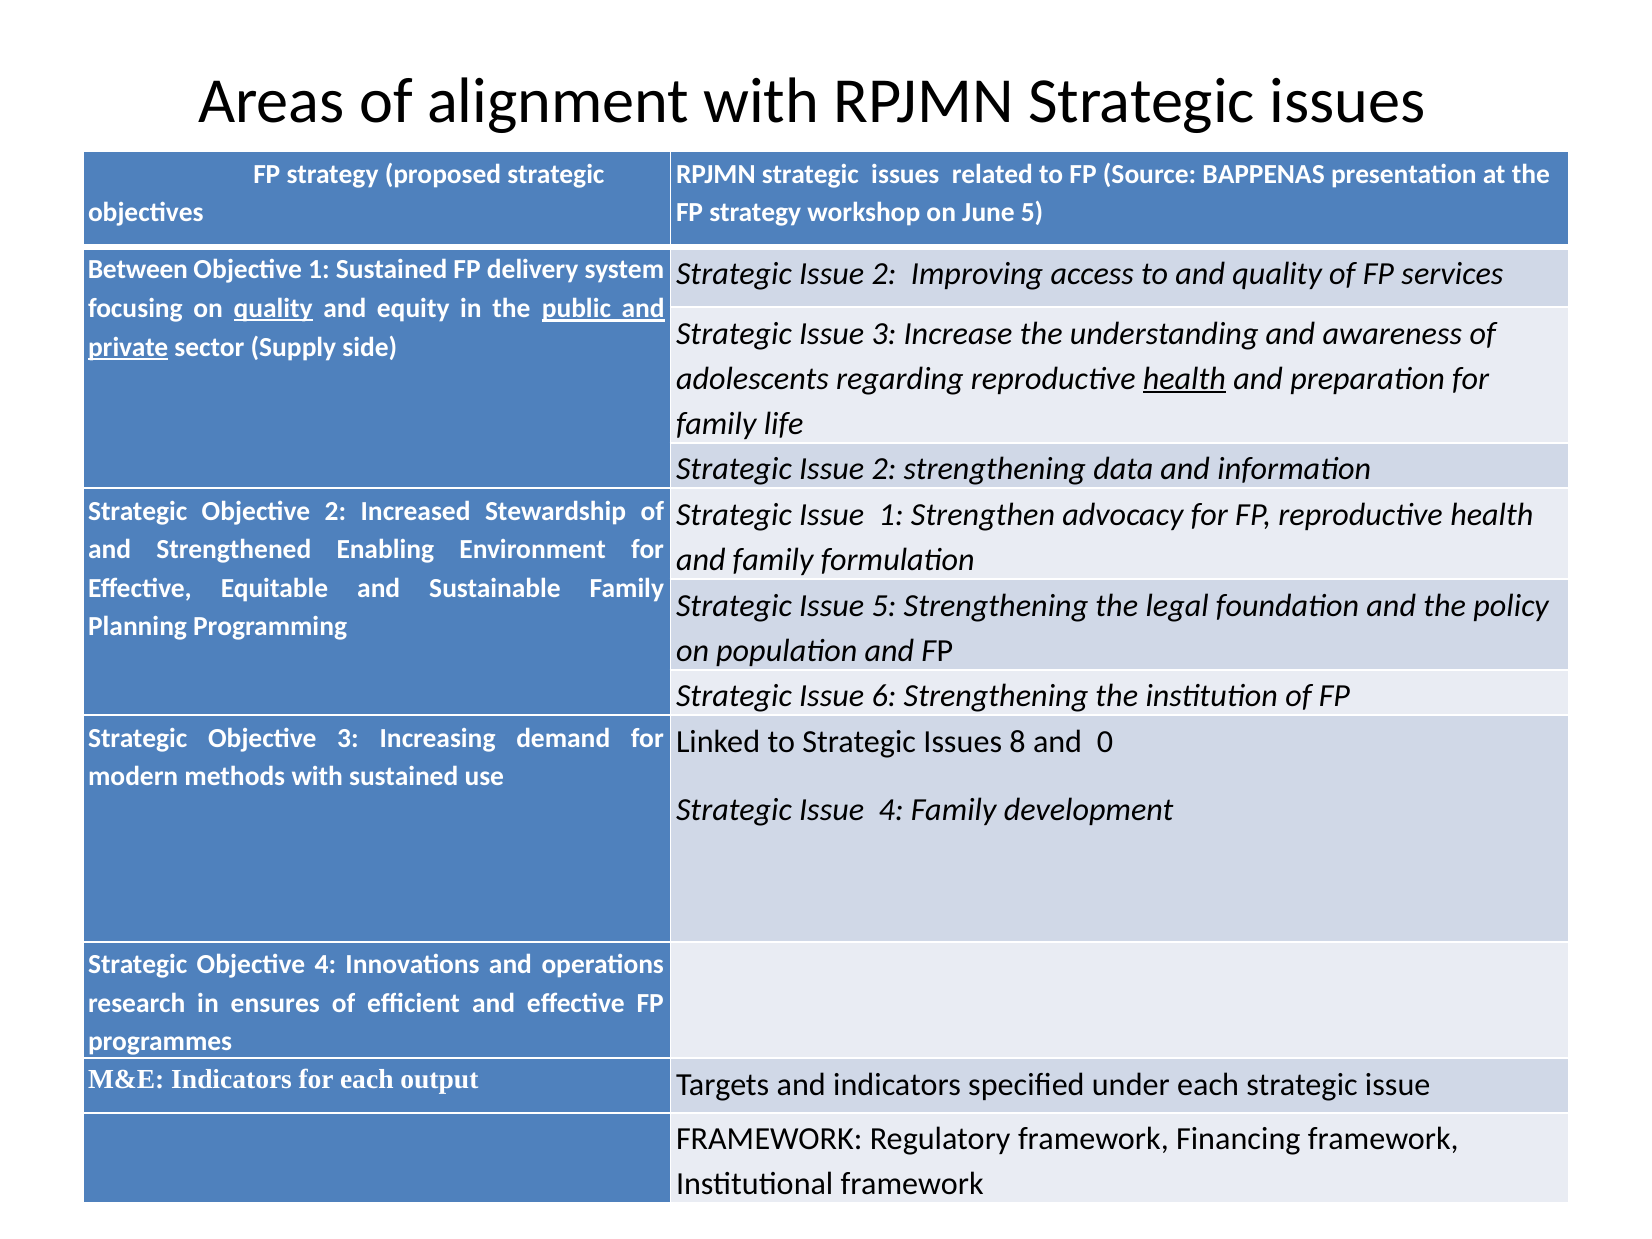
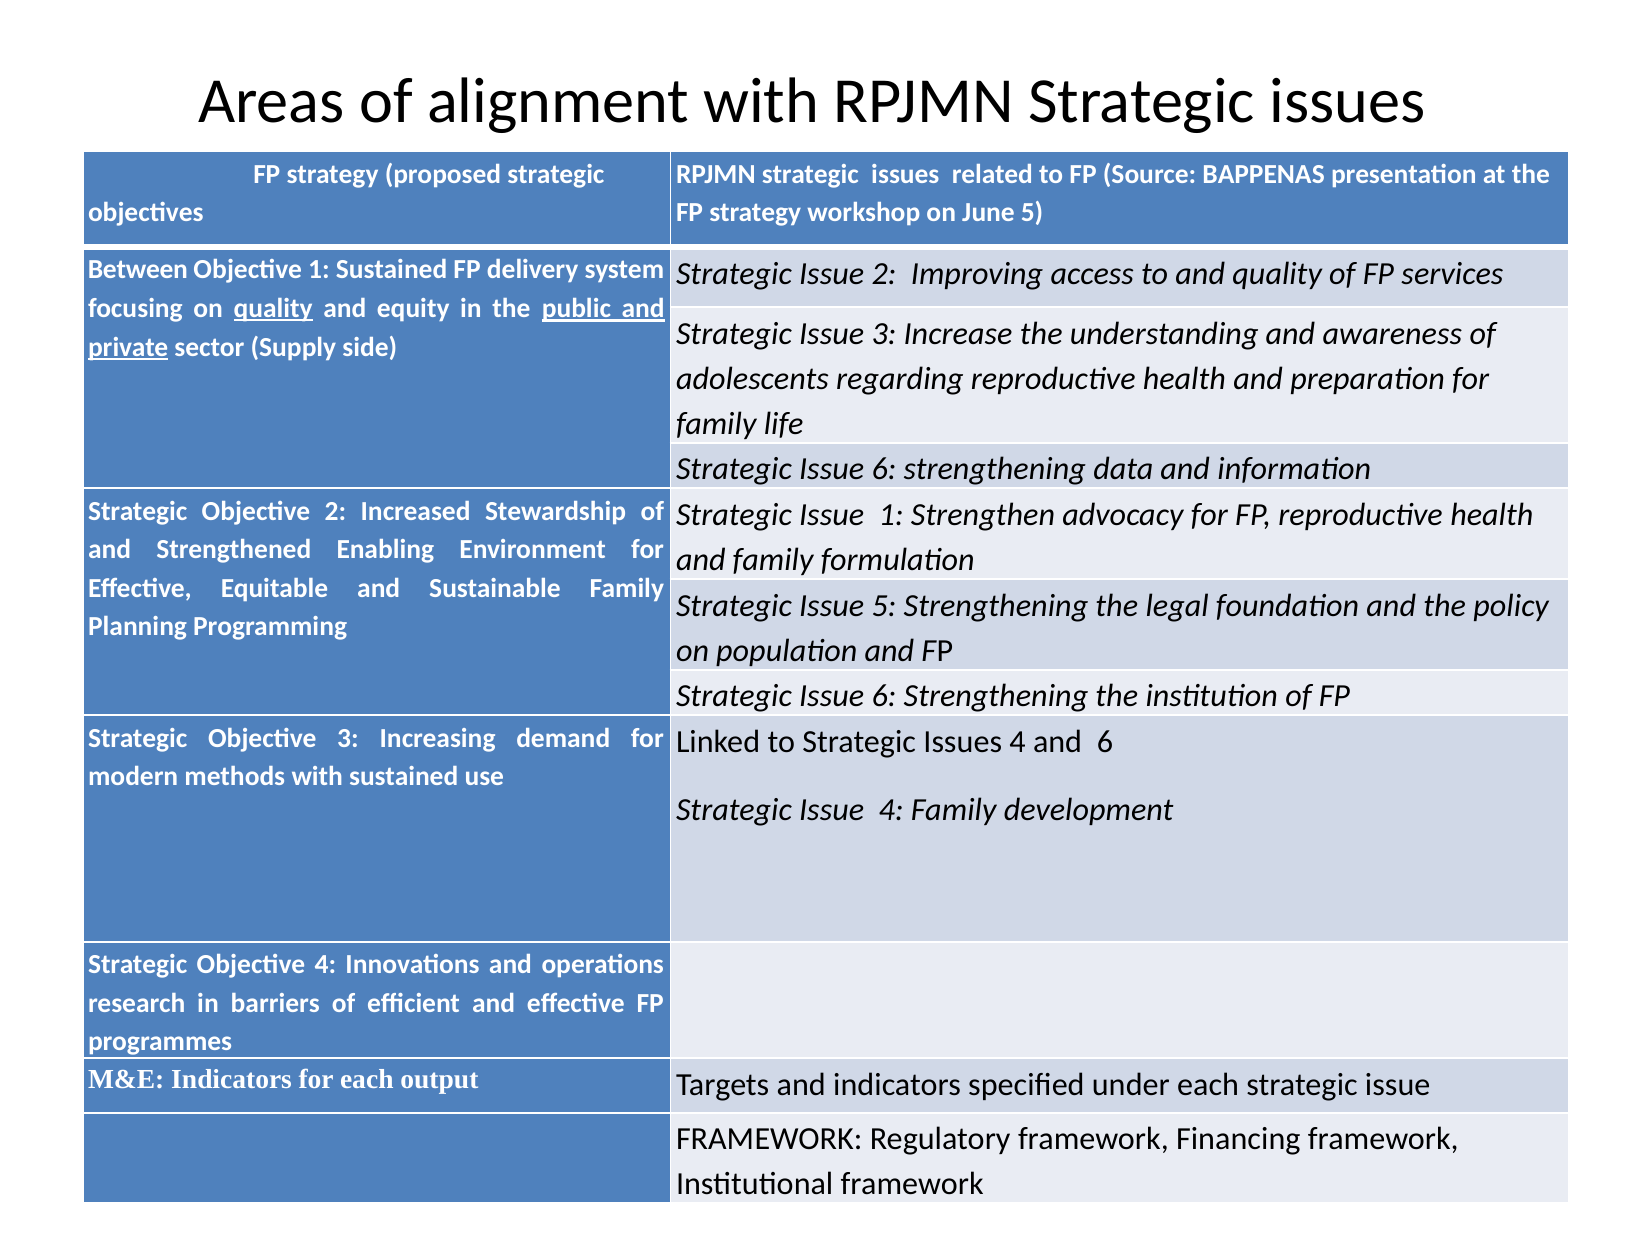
health underline: present -> none (1184, 379)
2: 2 -> 6 (884, 469)
Issues 8: 8 -> 4 (1017, 742)
and 0: 0 -> 6 (1105, 742)
ensures: ensures -> barriers (275, 1003)
